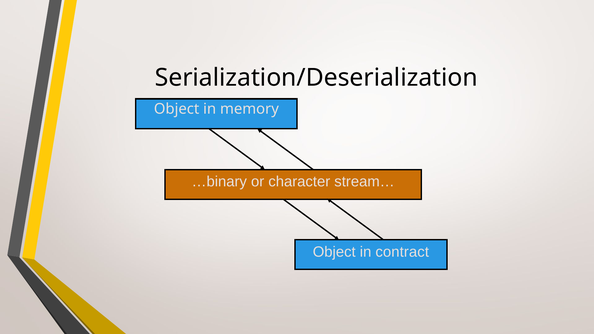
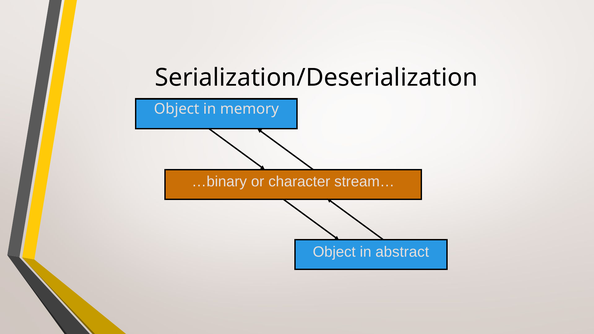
contract: contract -> abstract (402, 252)
